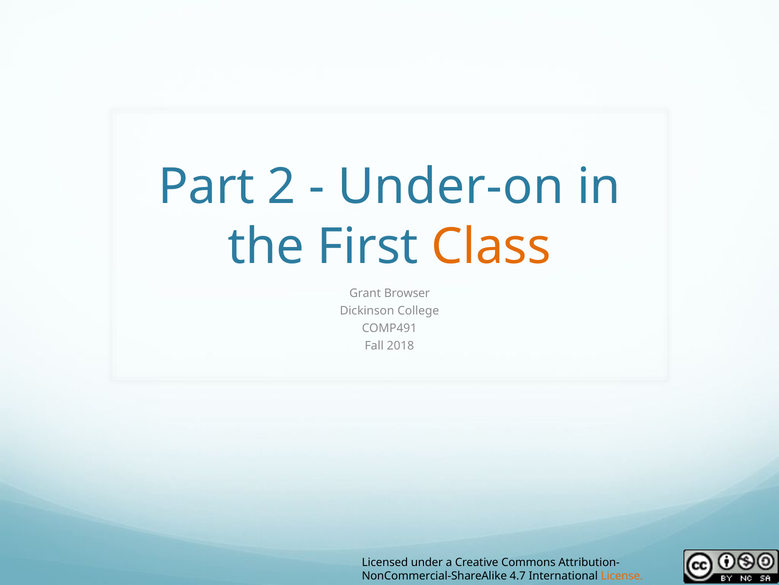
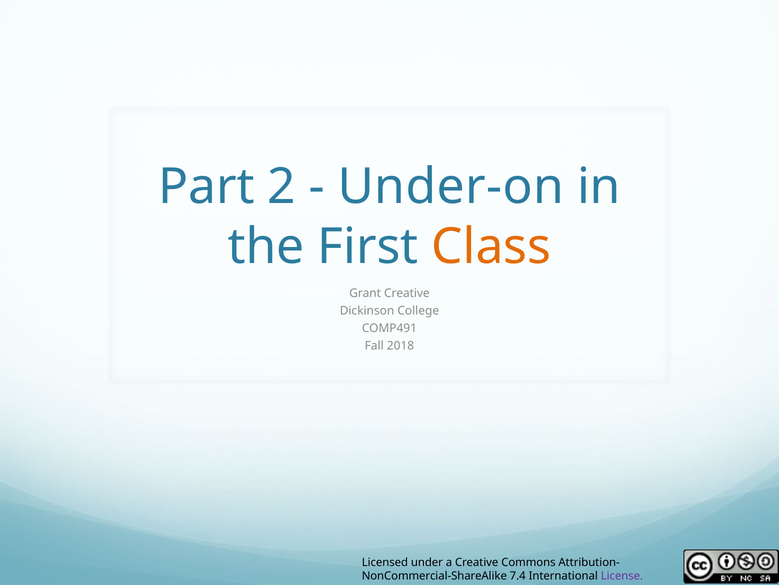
Grant Browser: Browser -> Creative (407, 293)
4.7: 4.7 -> 7.4 (518, 575)
License colour: orange -> purple (622, 575)
